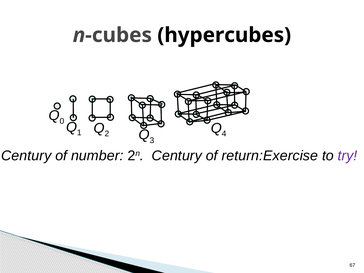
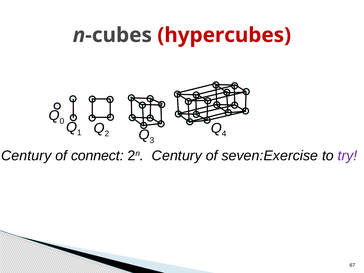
hypercubes colour: black -> red (224, 35)
number: number -> connect (97, 156)
return:Exercise: return:Exercise -> seven:Exercise (270, 156)
